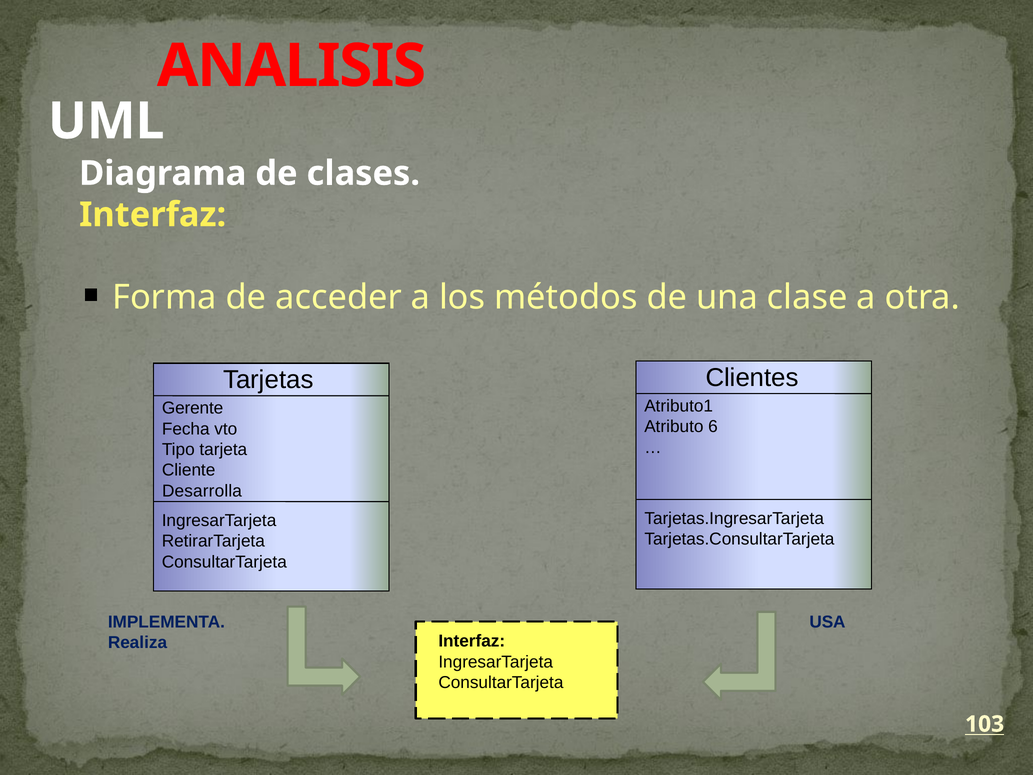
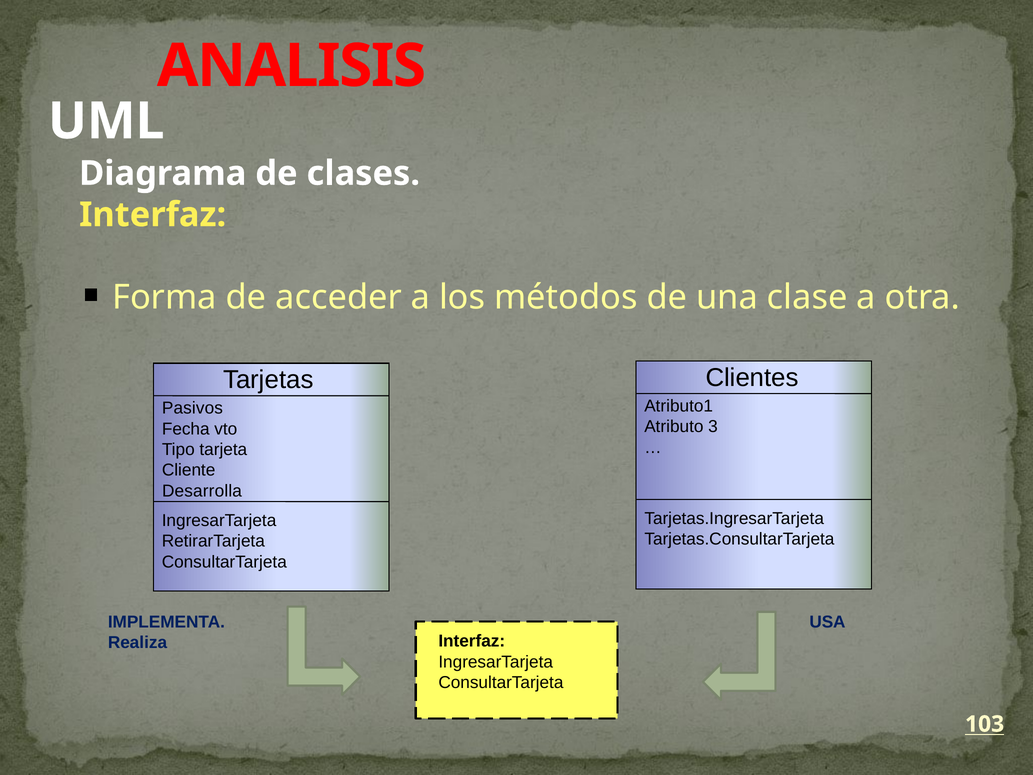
Gerente: Gerente -> Pasivos (192, 408)
6: 6 -> 3 (713, 427)
